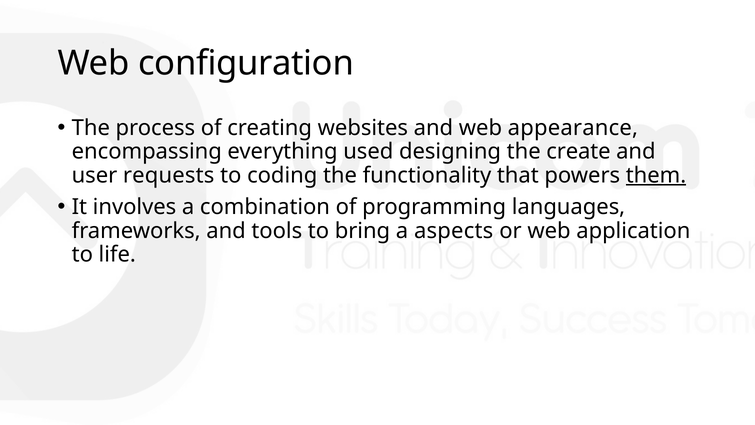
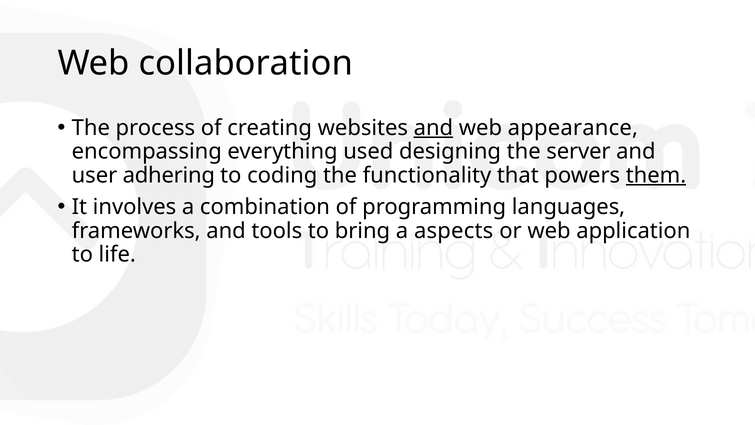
configuration: configuration -> collaboration (246, 63)
and underline: none -> present (433, 128)
create: create -> server (578, 151)
requests: requests -> adhering (169, 175)
